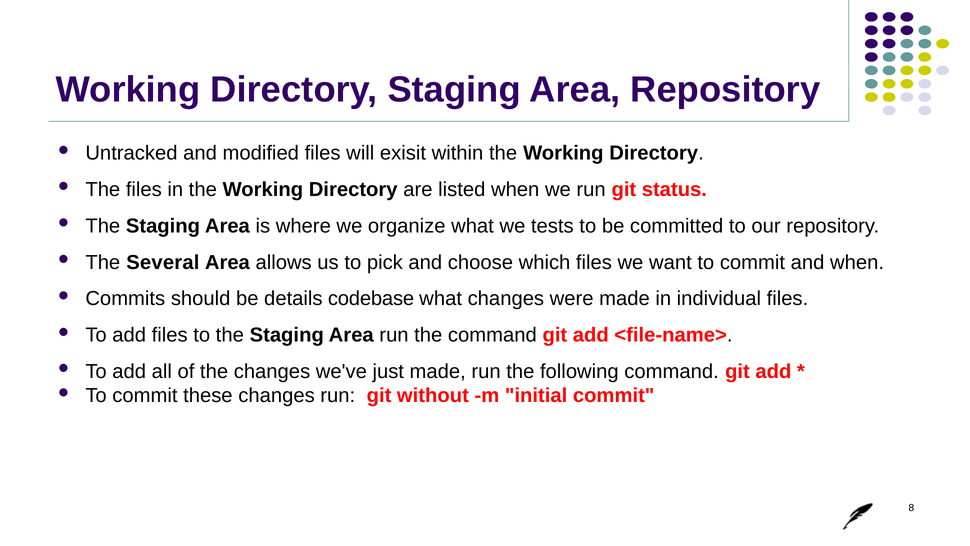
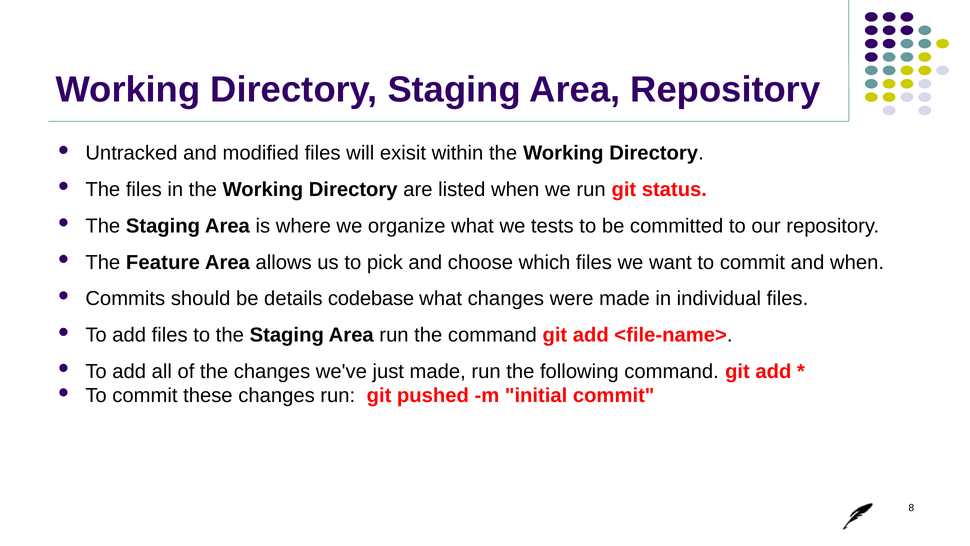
Several: Several -> Feature (163, 262)
without: without -> pushed (433, 396)
